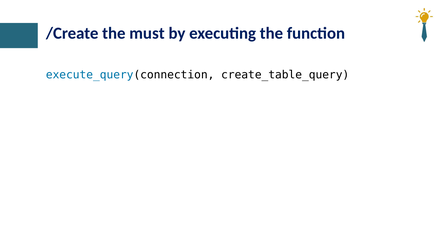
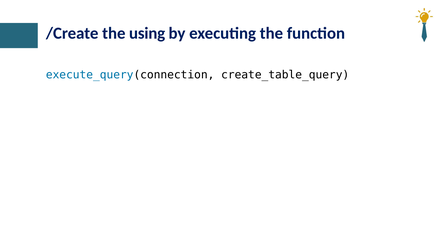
must: must -> using (147, 33)
